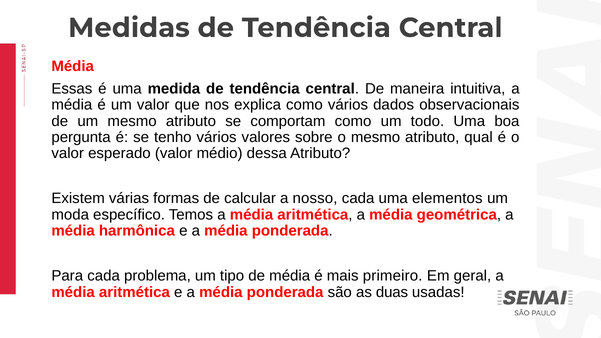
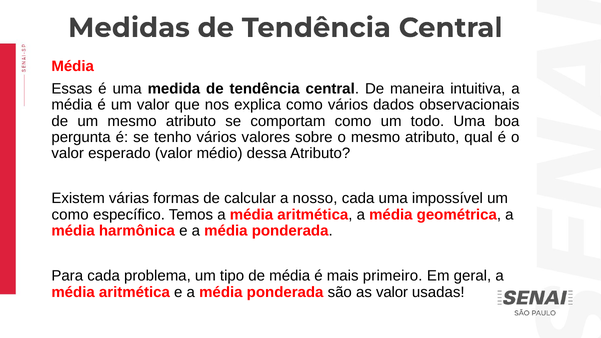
elementos: elementos -> impossível (447, 198)
moda: moda -> como (70, 215)
as duas: duas -> valor (392, 292)
